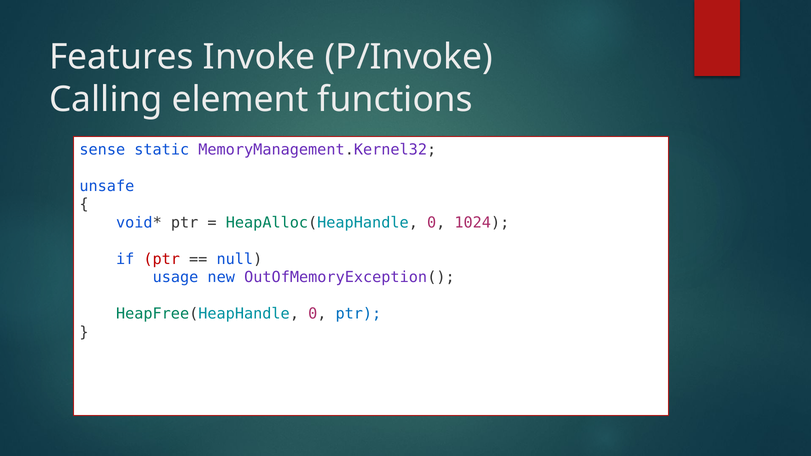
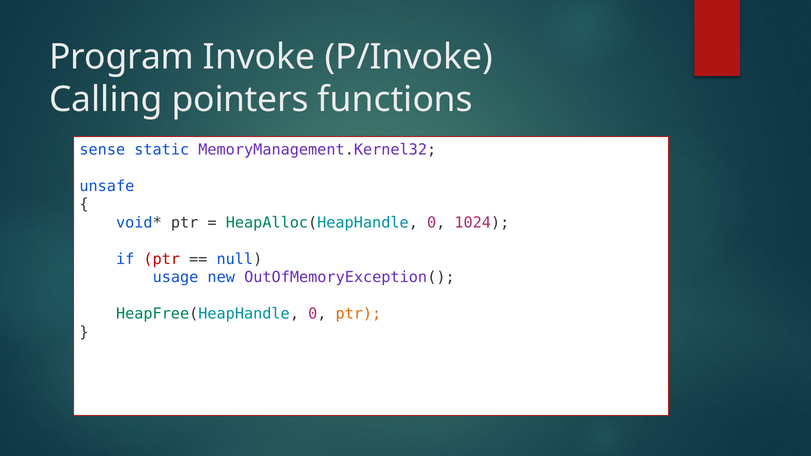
Features: Features -> Program (122, 57)
element: element -> pointers (240, 100)
ptr colour: blue -> orange (358, 314)
